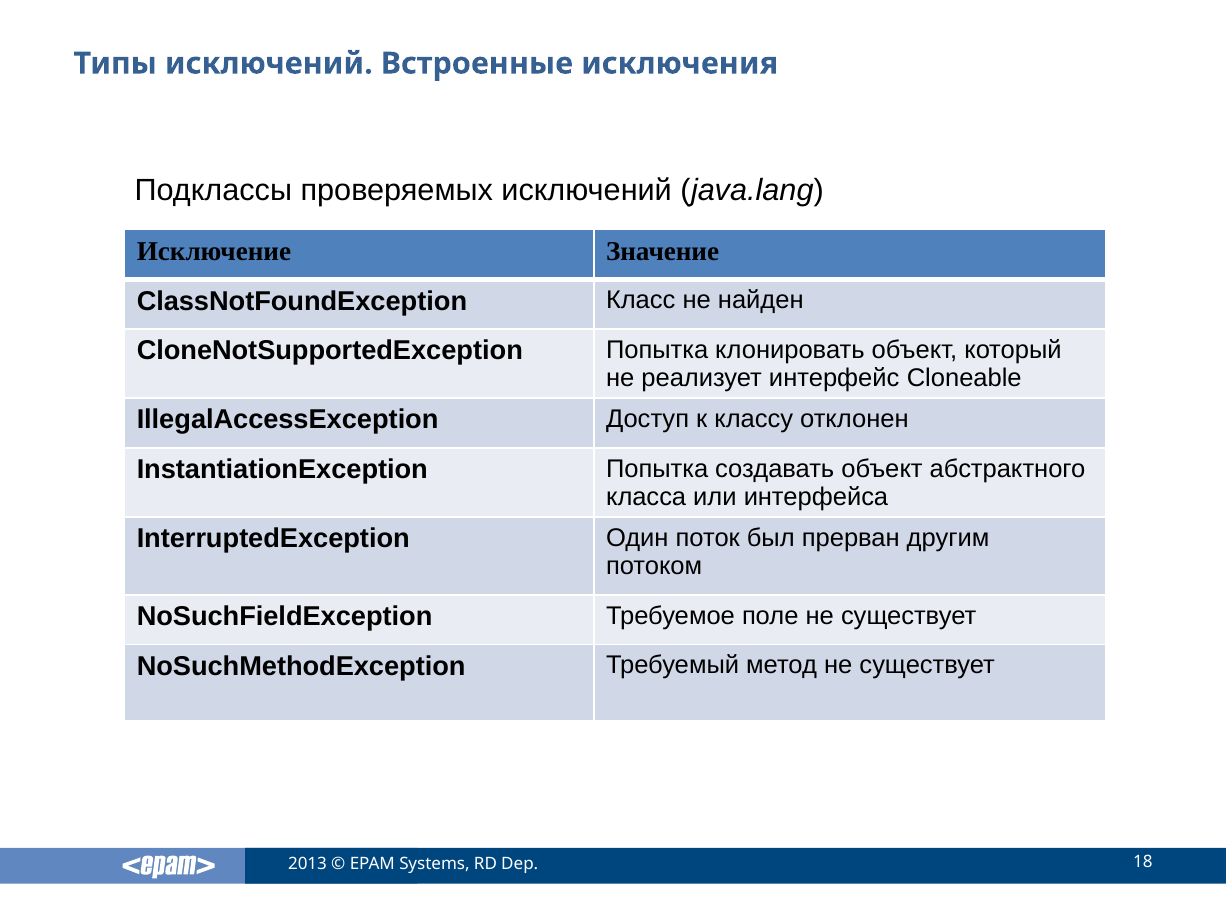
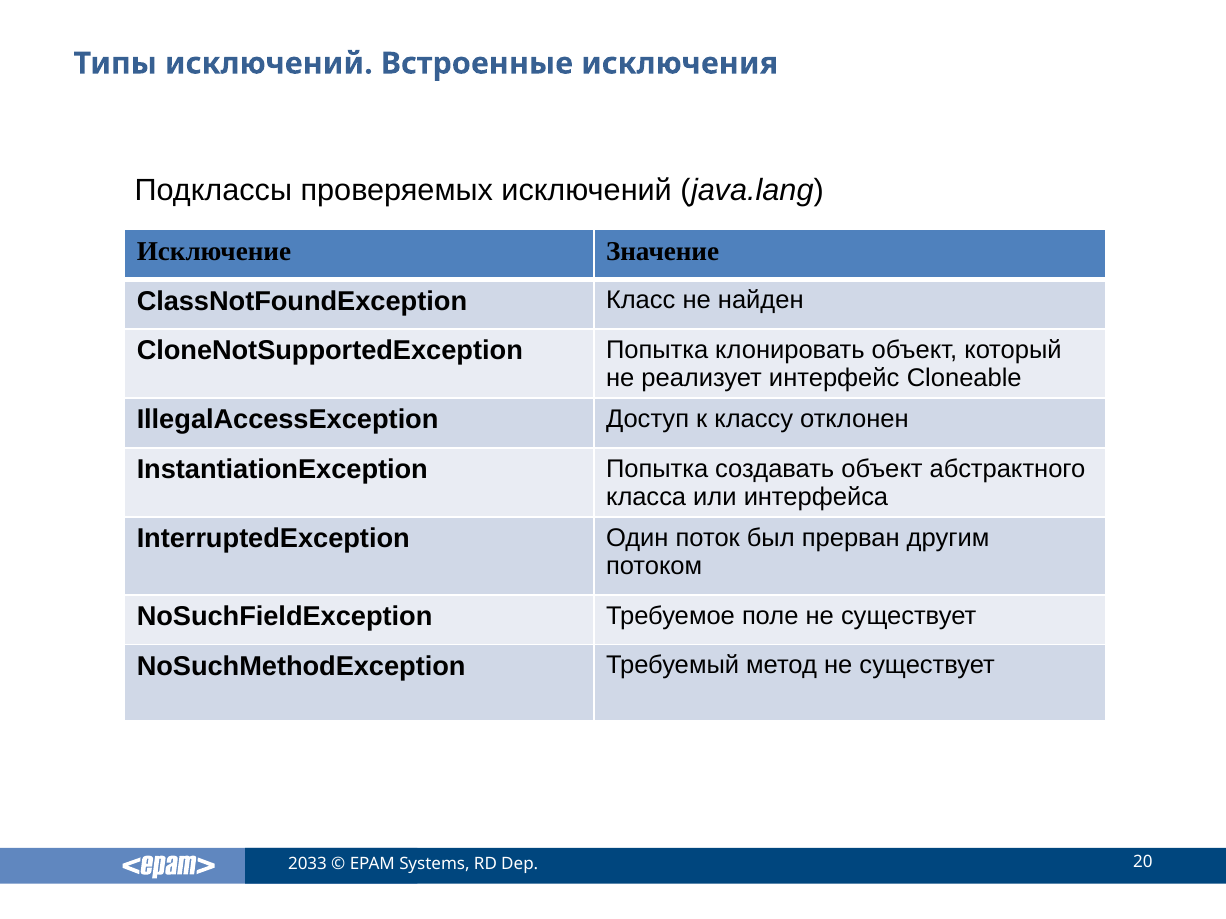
2013: 2013 -> 2033 (308, 865)
18: 18 -> 20 (1143, 862)
